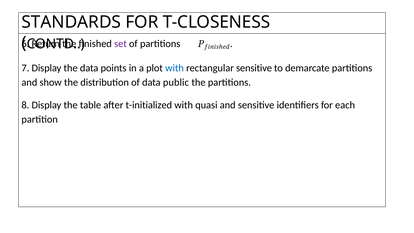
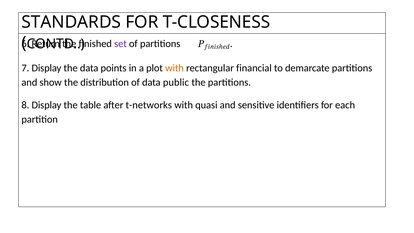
with colour: blue -> orange (175, 68)
rectangular sensitive: sensitive -> financial (254, 68)
t-initialized: t-initialized -> t-networks (149, 105)
